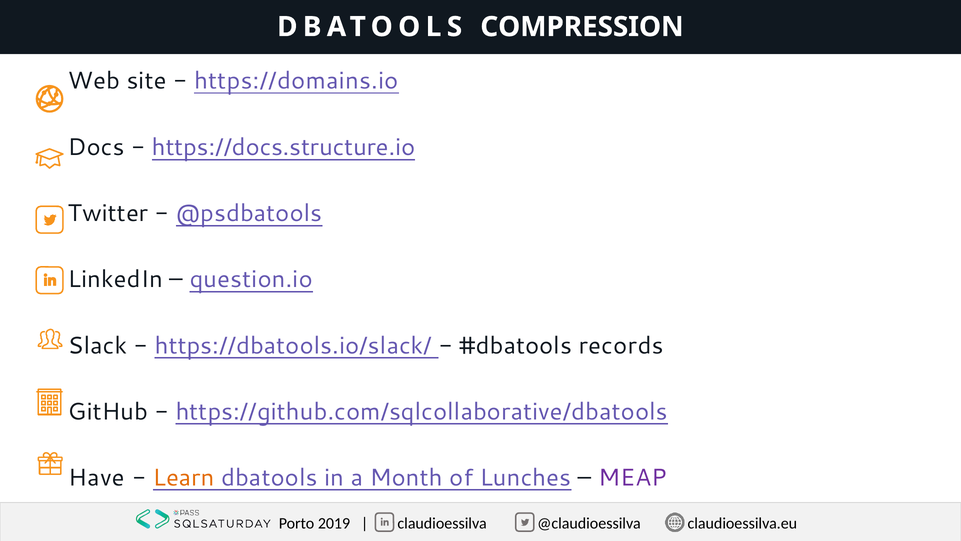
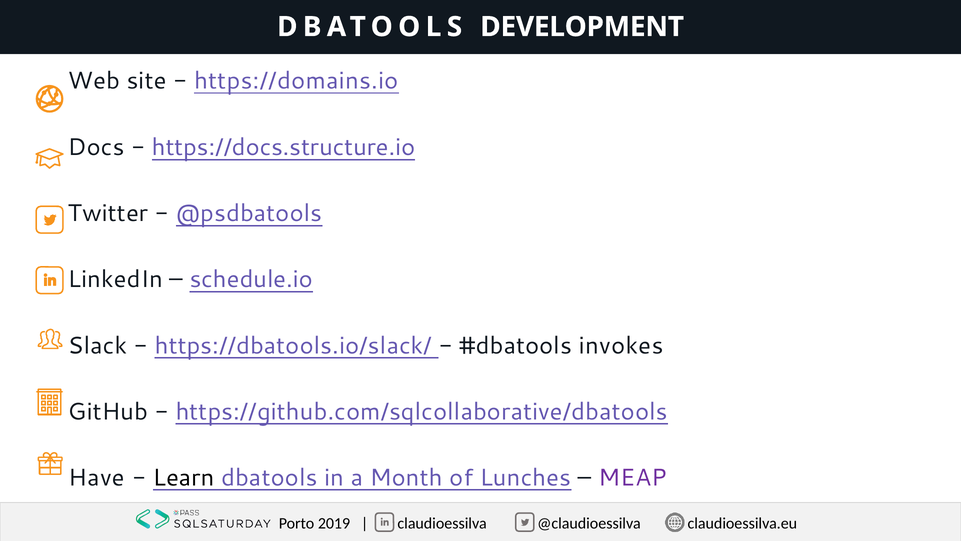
COMPRESSION: COMPRESSION -> DEVELOPMENT (582, 27)
question.io: question.io -> schedule.io (251, 279)
records: records -> invokes (621, 345)
Learn colour: orange -> black (184, 477)
